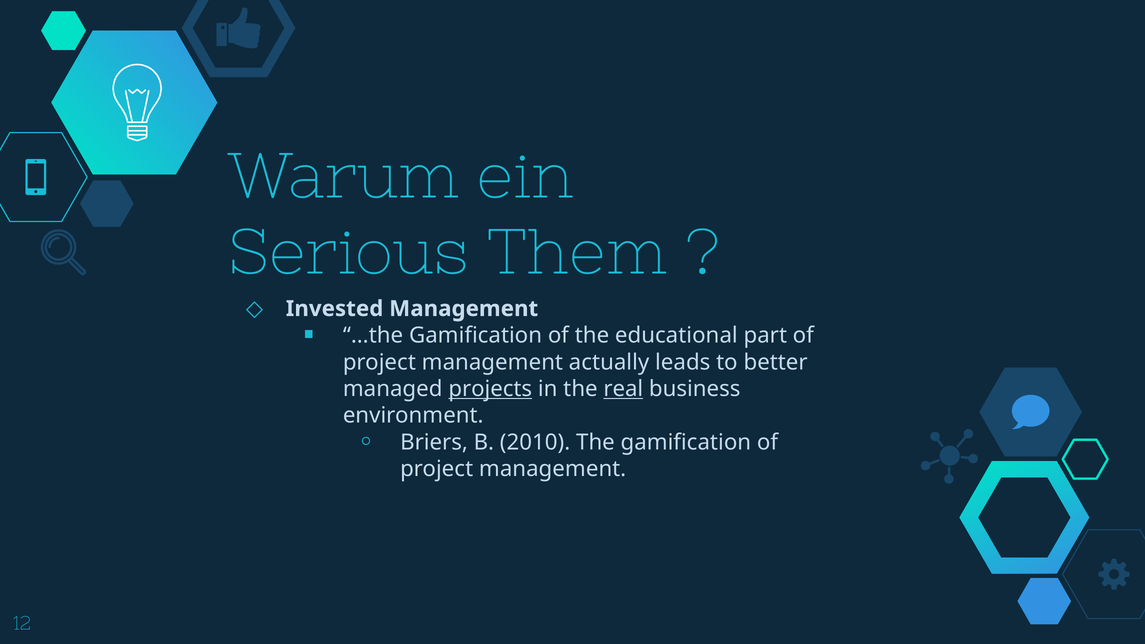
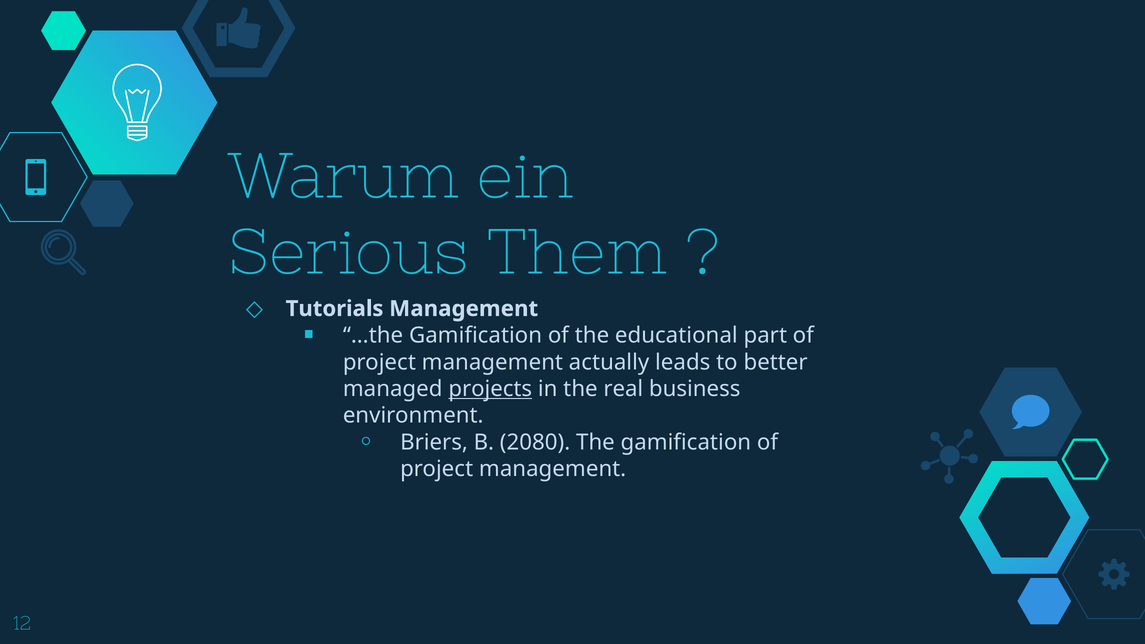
Invested: Invested -> Tutorials (335, 309)
real underline: present -> none (623, 389)
2010: 2010 -> 2080 (535, 442)
